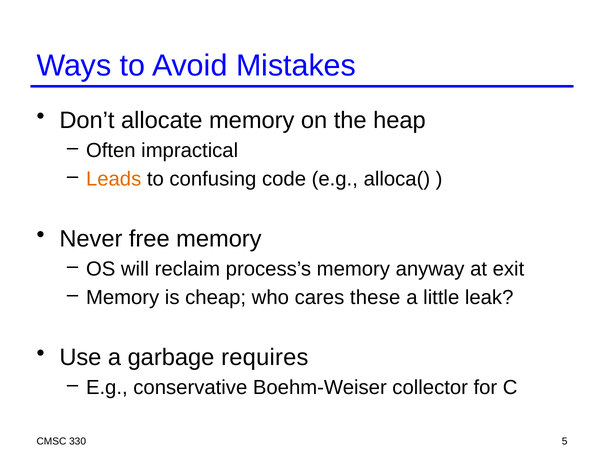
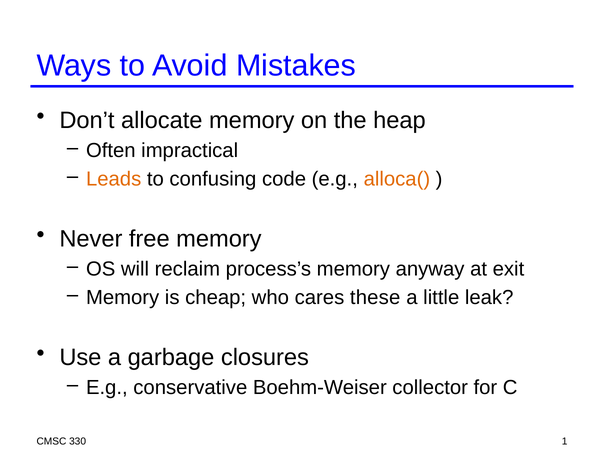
alloca( colour: black -> orange (397, 179)
requires: requires -> closures (265, 357)
5: 5 -> 1 (565, 441)
